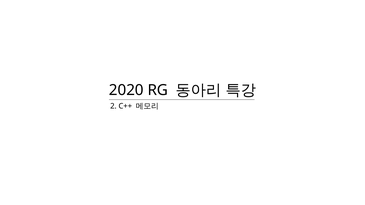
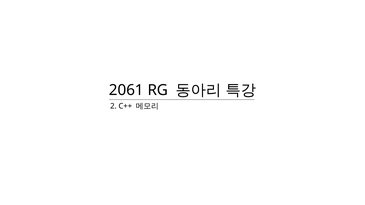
2020: 2020 -> 2061 (126, 90)
